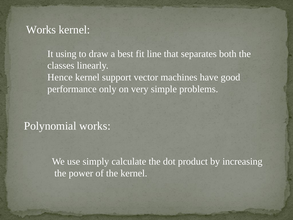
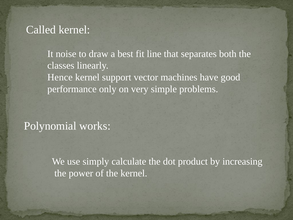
Works: Works -> Called (41, 30)
using: using -> noise (66, 54)
